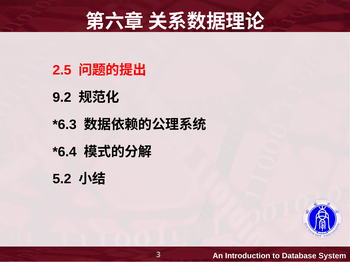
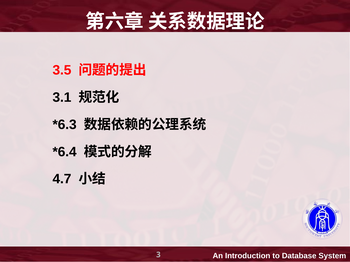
2.5: 2.5 -> 3.5 (62, 70)
9.2: 9.2 -> 3.1 (62, 98)
5.2: 5.2 -> 4.7 (62, 179)
